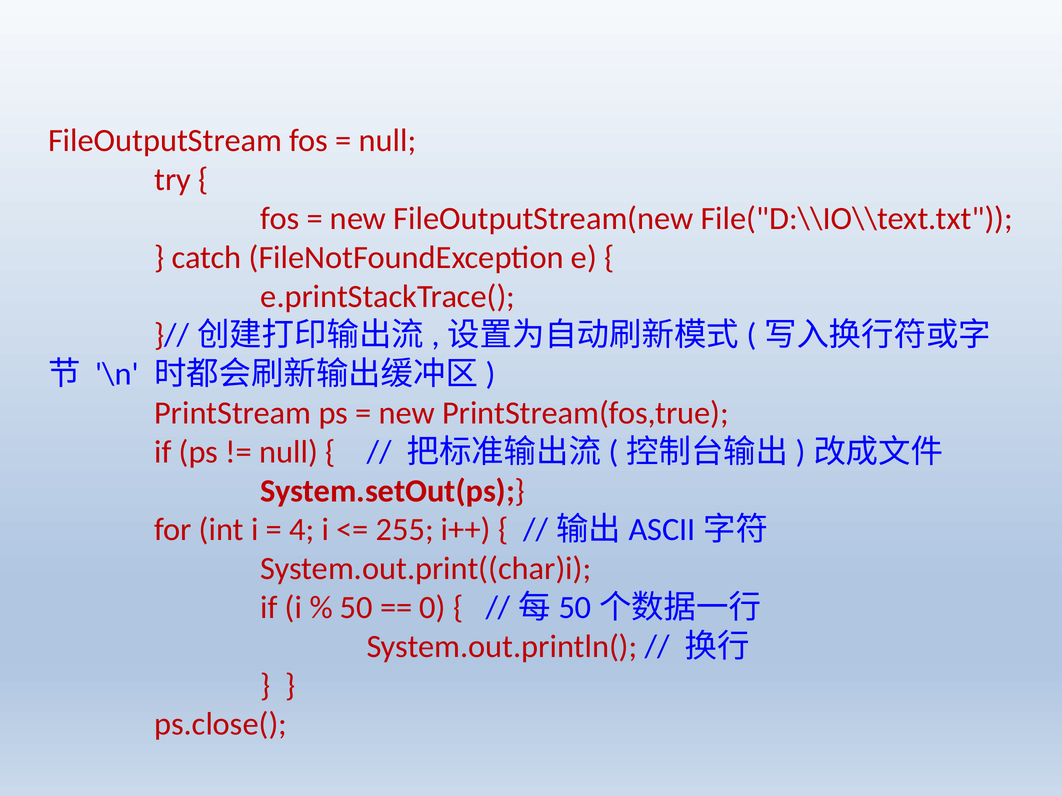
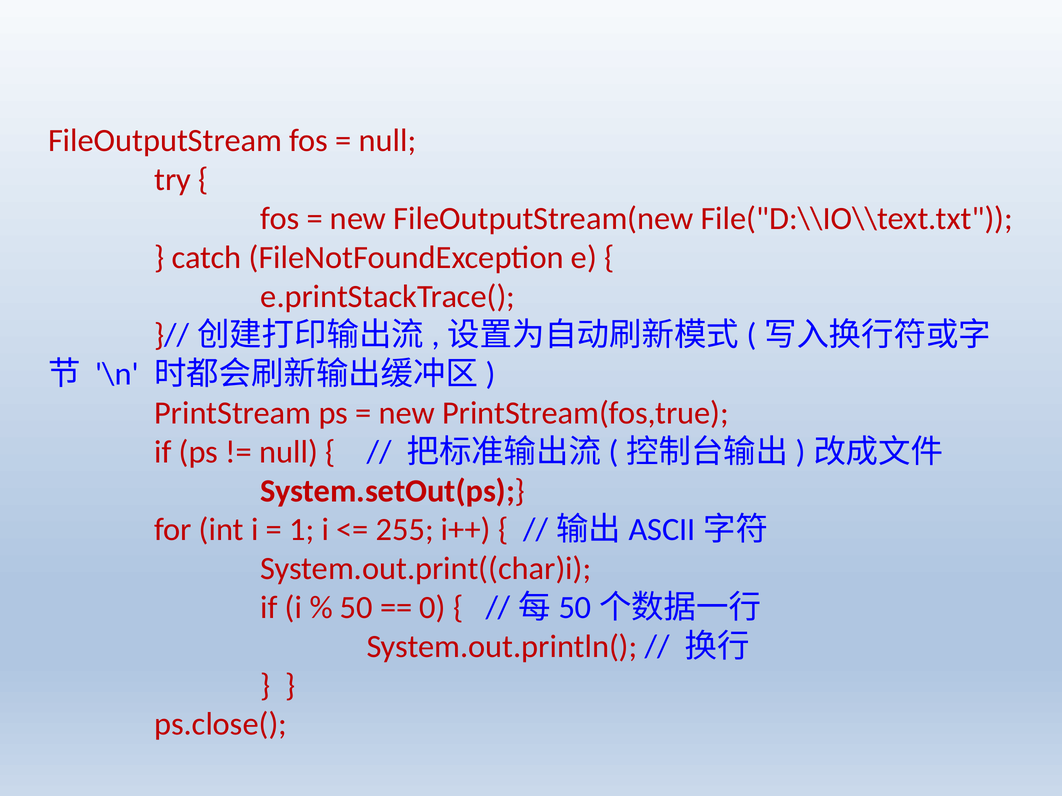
4: 4 -> 1 (302, 530)
